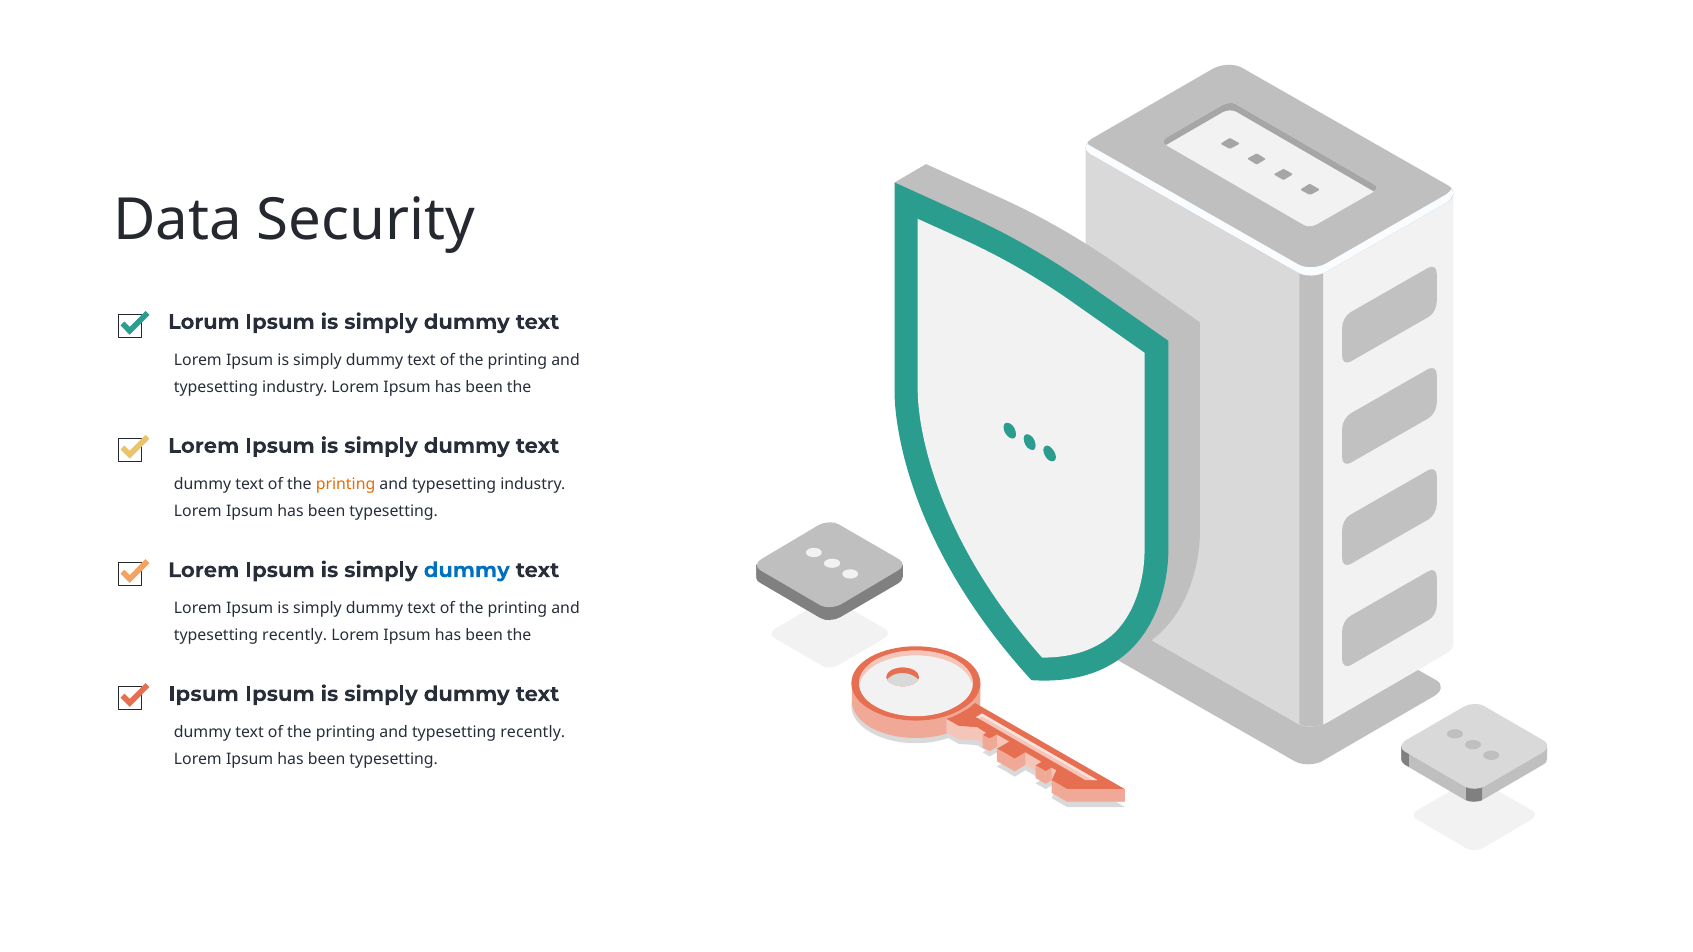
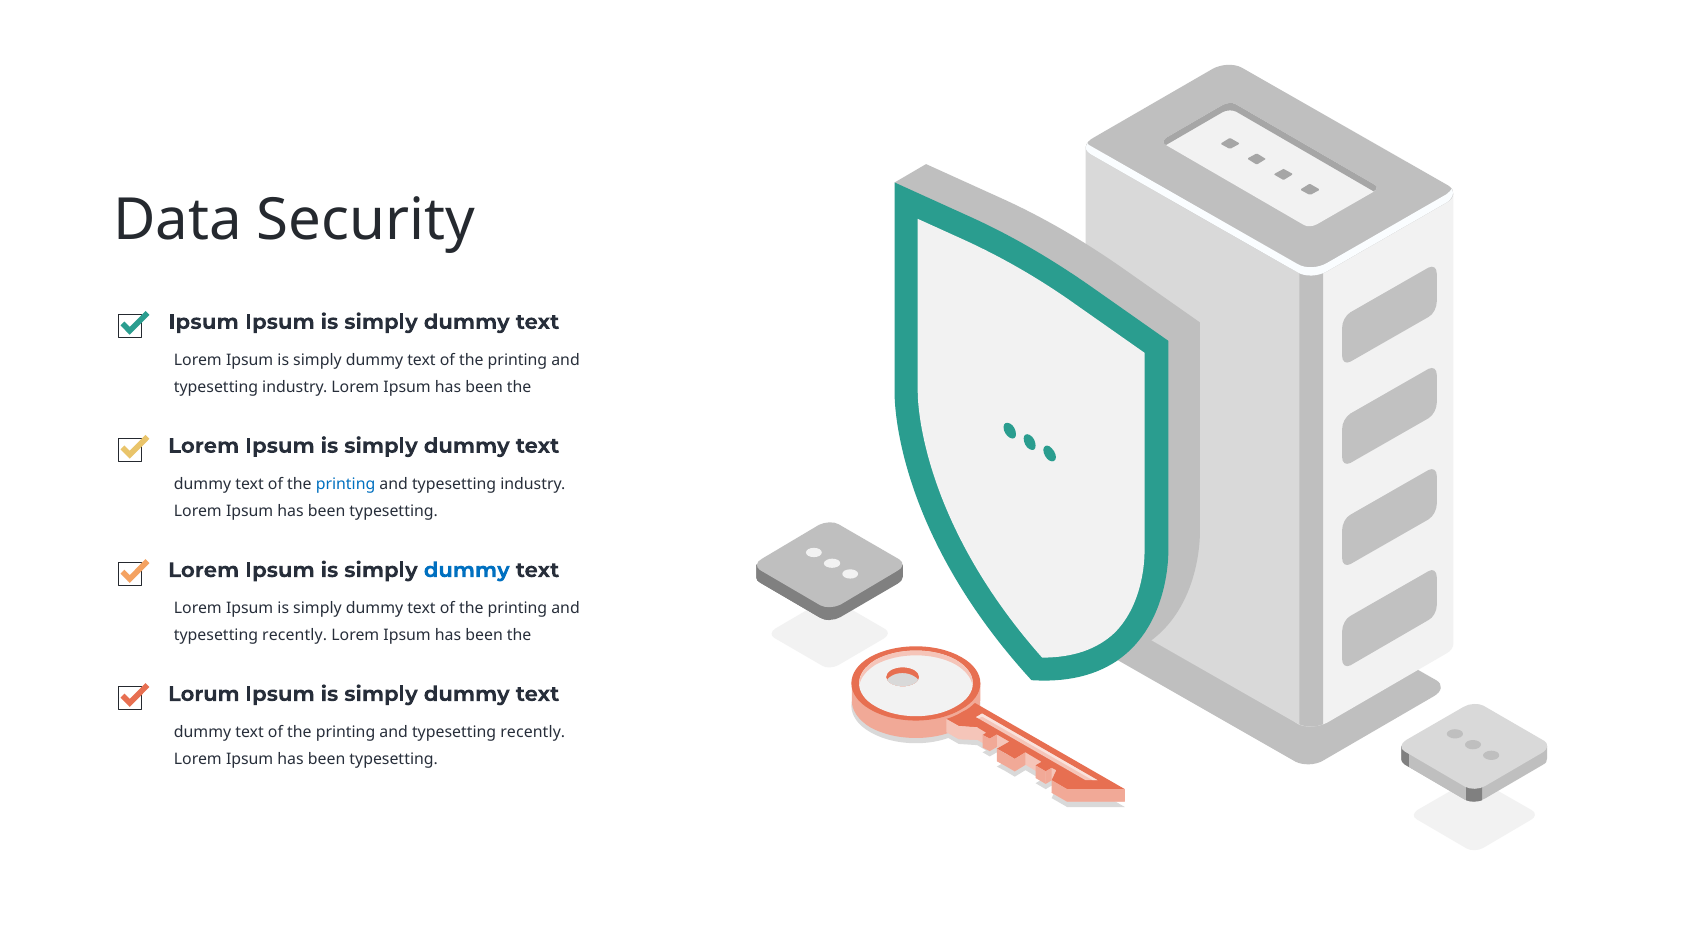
Lorum: Lorum -> Ipsum (204, 322)
printing colour: orange -> blue (346, 485)
Ipsum: Ipsum -> Lorum (204, 694)
